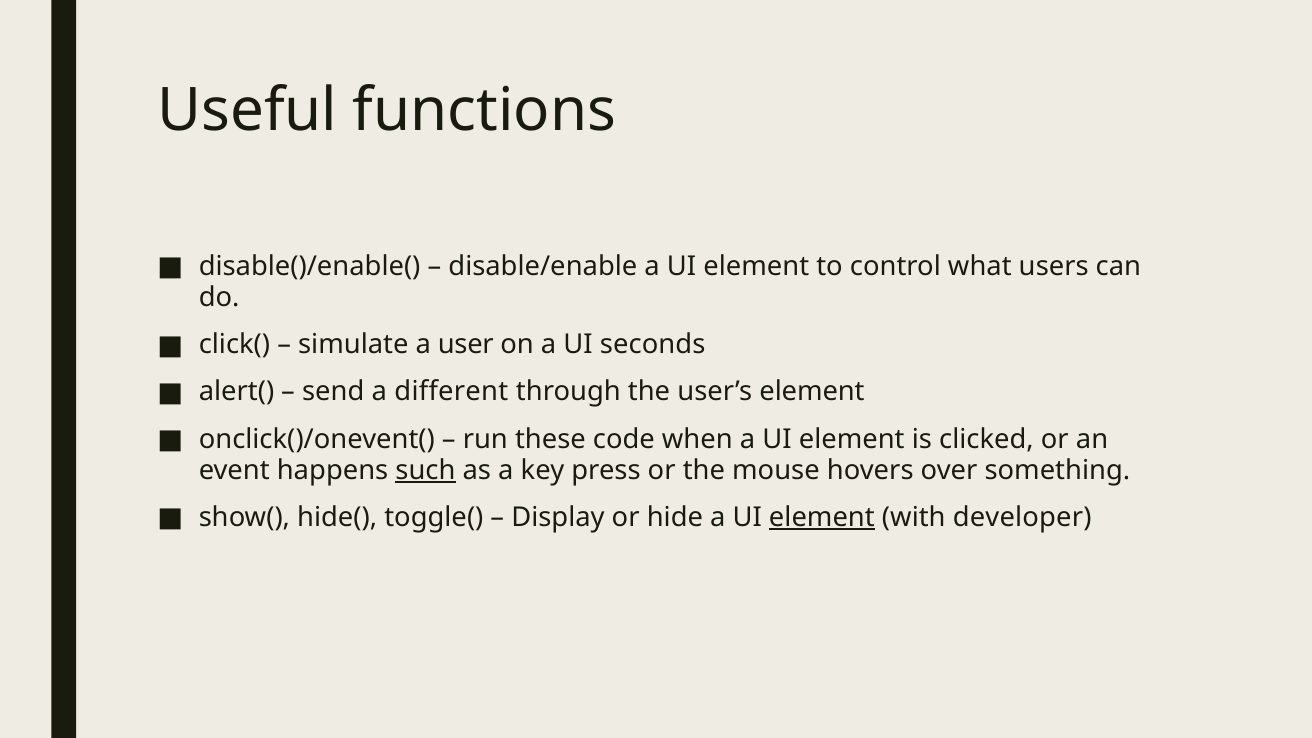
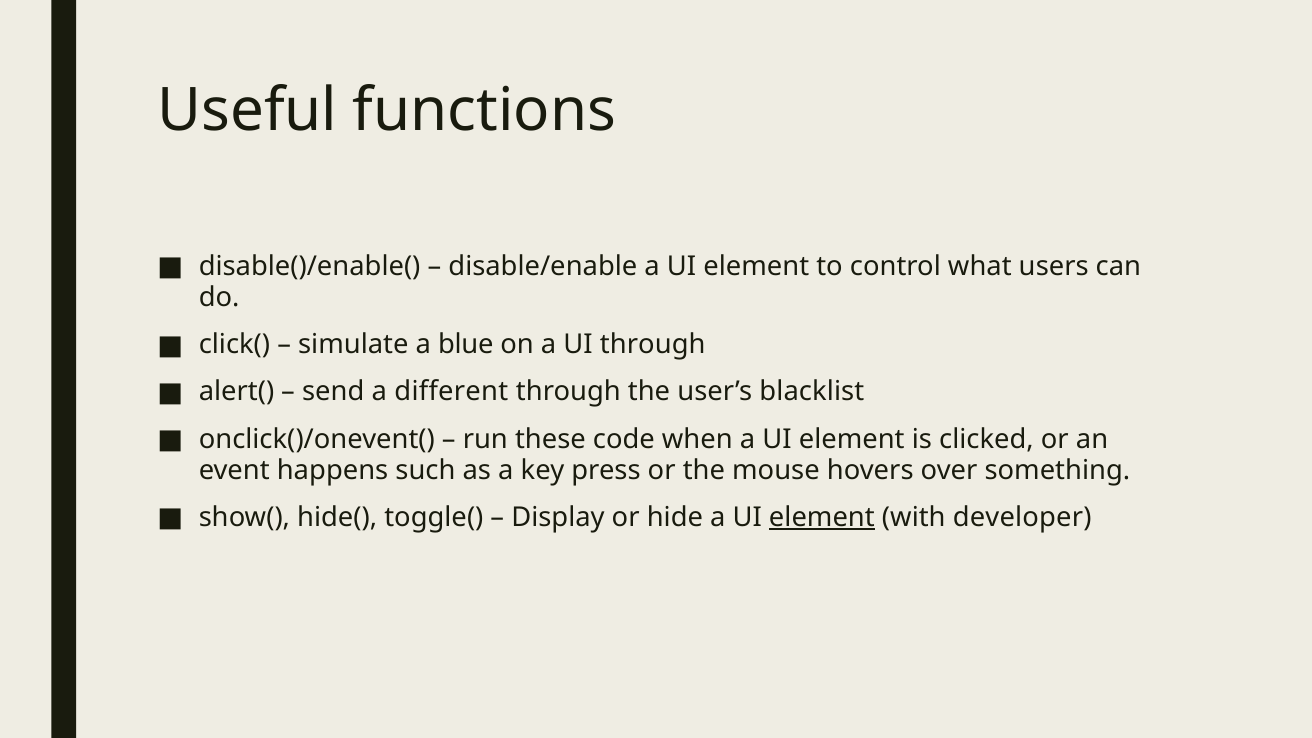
user: user -> blue (466, 345)
UI seconds: seconds -> through (653, 345)
user’s element: element -> blacklist (812, 392)
such underline: present -> none (425, 470)
